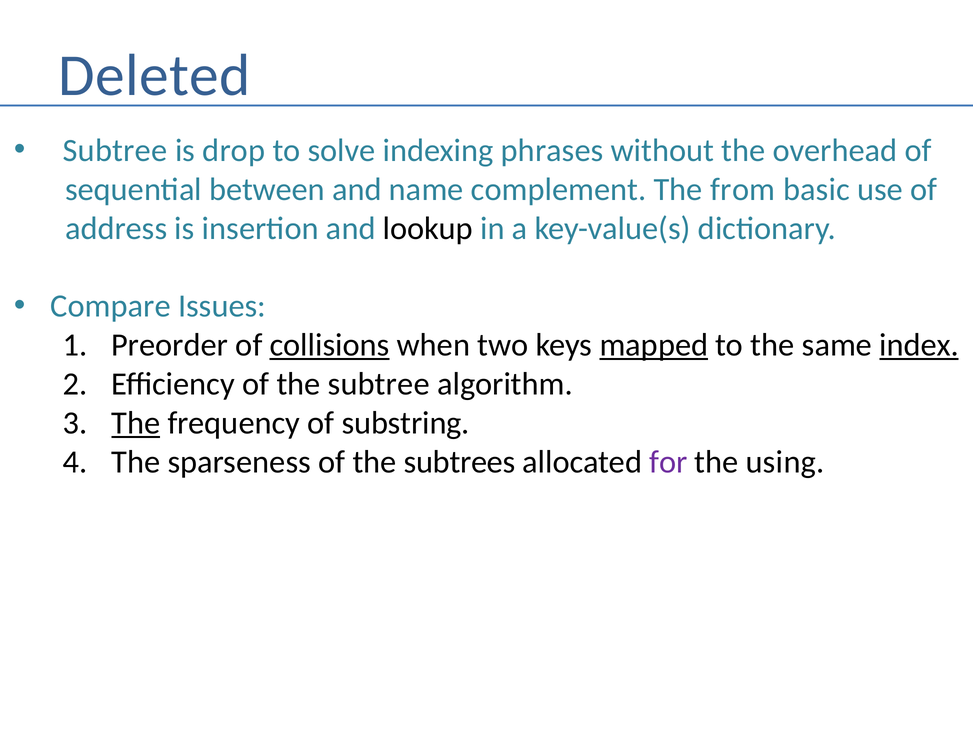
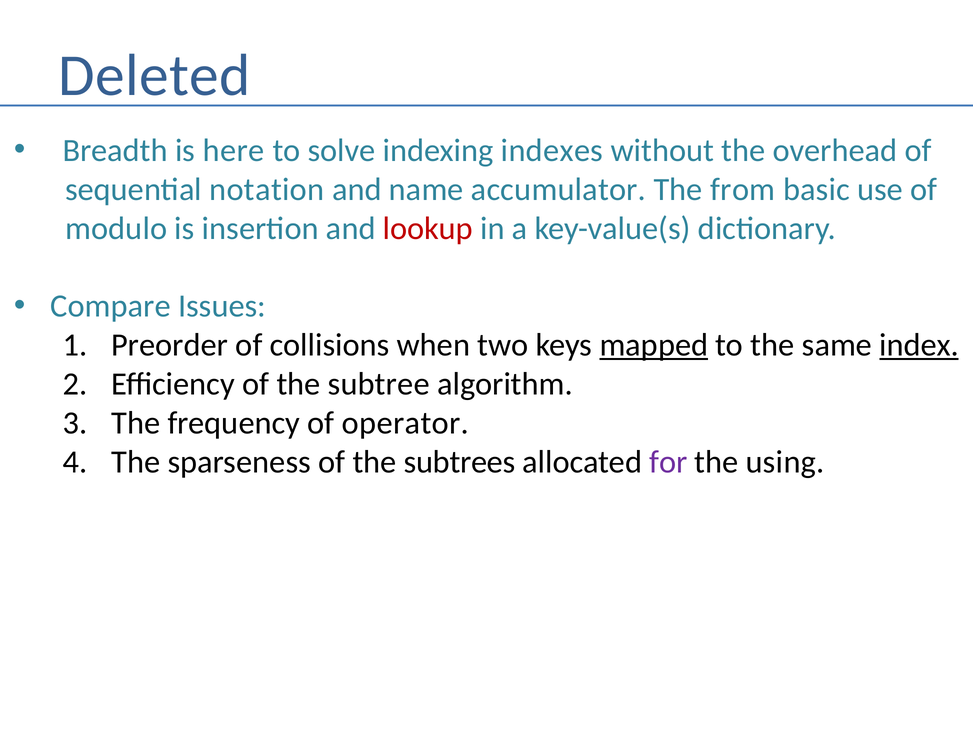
Subtree: Subtree -> Breadth (115, 150)
drop: drop -> here (234, 150)
phrases: phrases -> indexes (552, 150)
between: between -> notation (267, 189)
complement: complement -> accumulator (558, 189)
address: address -> modulo (116, 228)
lookup colour: black -> red (428, 228)
collisions underline: present -> none (330, 345)
The underline: present -> none (136, 423)
substring: substring -> operator (405, 423)
